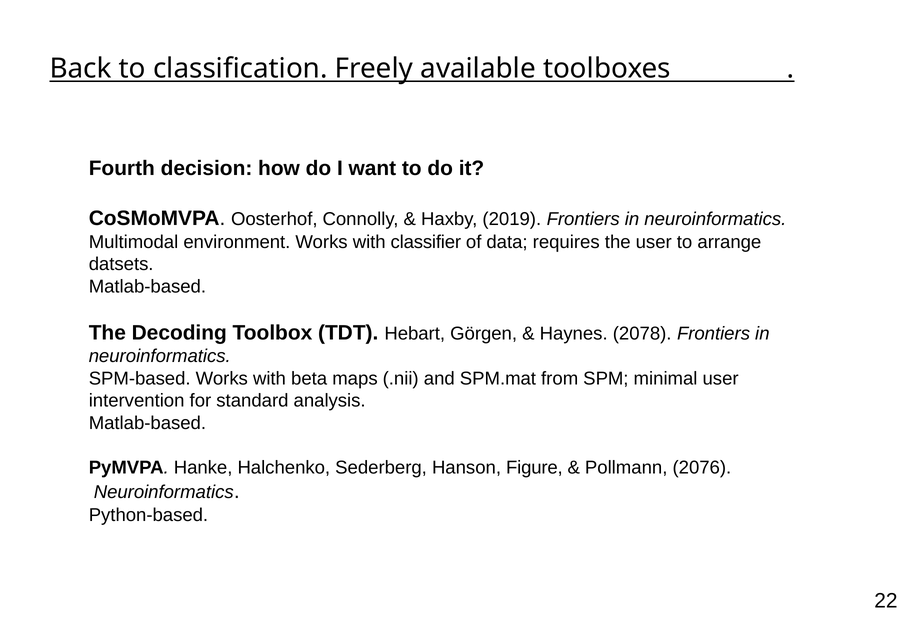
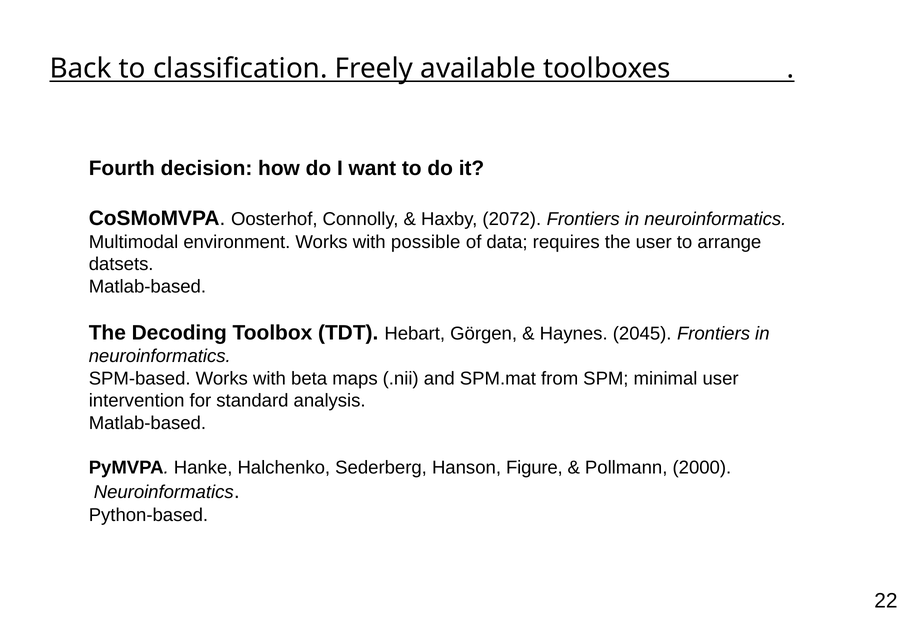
2019: 2019 -> 2072 (512, 219)
classifier: classifier -> possible (426, 242)
2078: 2078 -> 2045 (642, 334)
2076: 2076 -> 2000 (702, 468)
